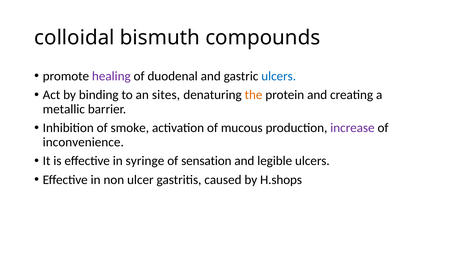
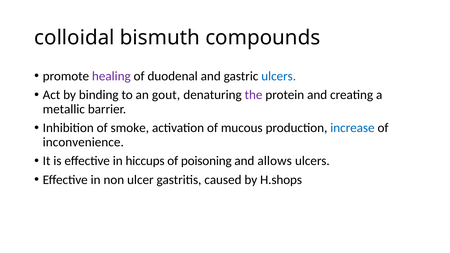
sites: sites -> gout (166, 95)
the colour: orange -> purple (254, 95)
increase colour: purple -> blue (352, 128)
syringe: syringe -> hiccups (145, 161)
sensation: sensation -> poisoning (206, 161)
legible: legible -> allows (275, 161)
